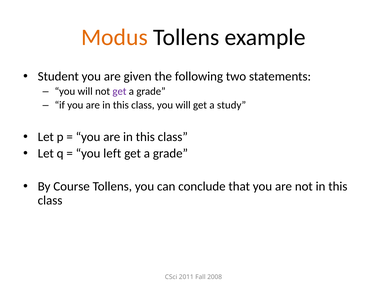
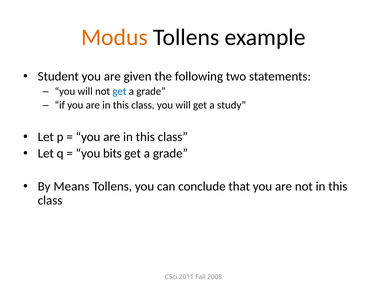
get colour: purple -> blue (119, 91)
left: left -> bits (112, 154)
Course: Course -> Means (71, 187)
